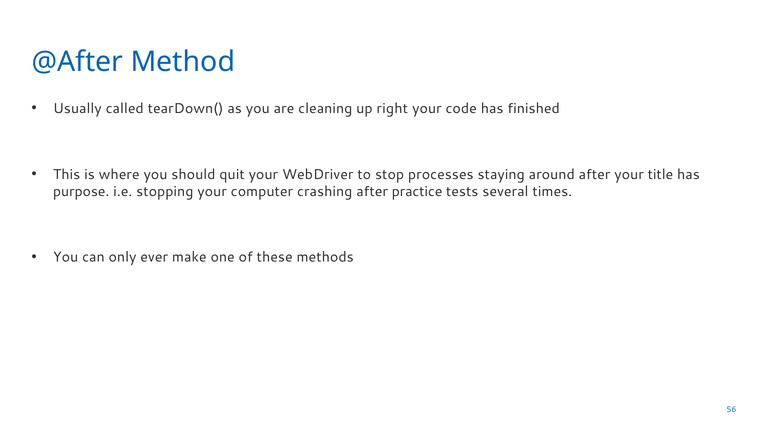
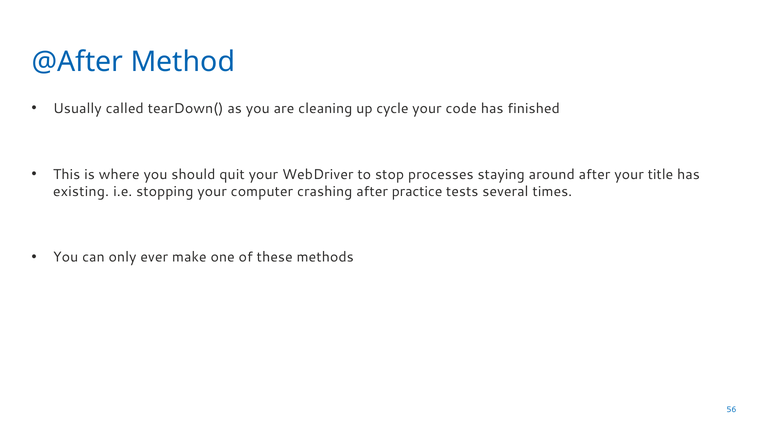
right: right -> cycle (392, 109)
purpose: purpose -> existing (81, 192)
